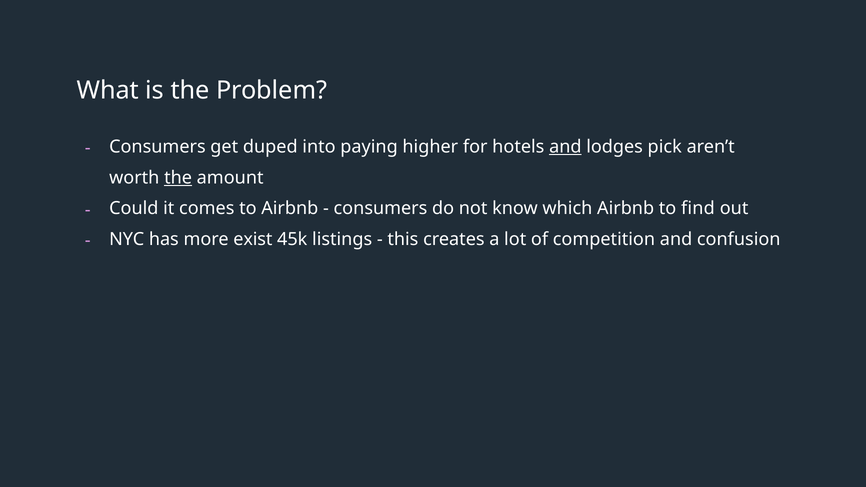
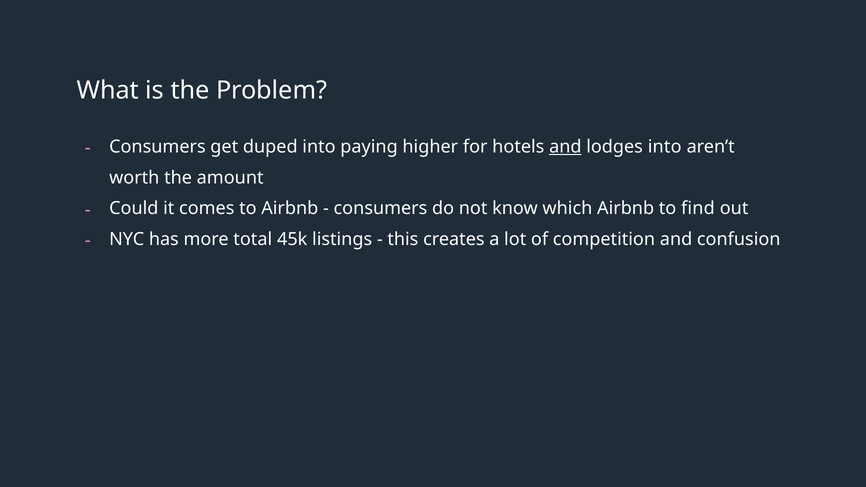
lodges pick: pick -> into (665, 147)
the underline: present -> none (178, 178)
exist: exist -> total (253, 239)
